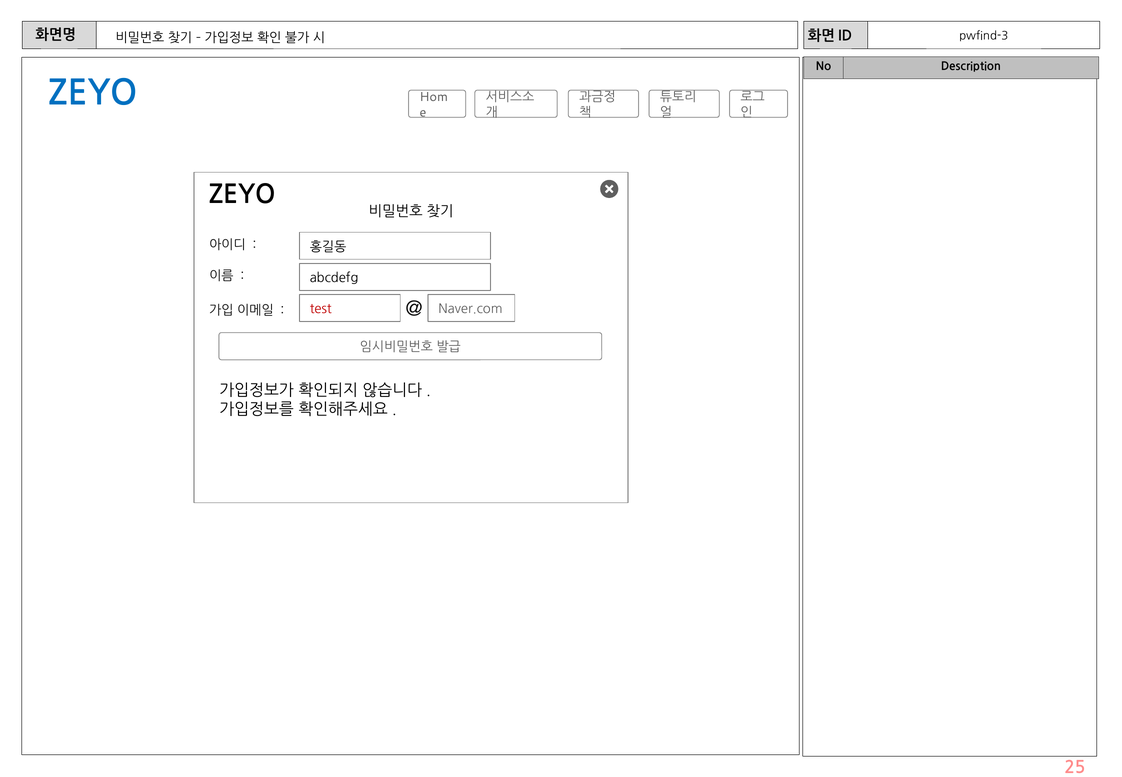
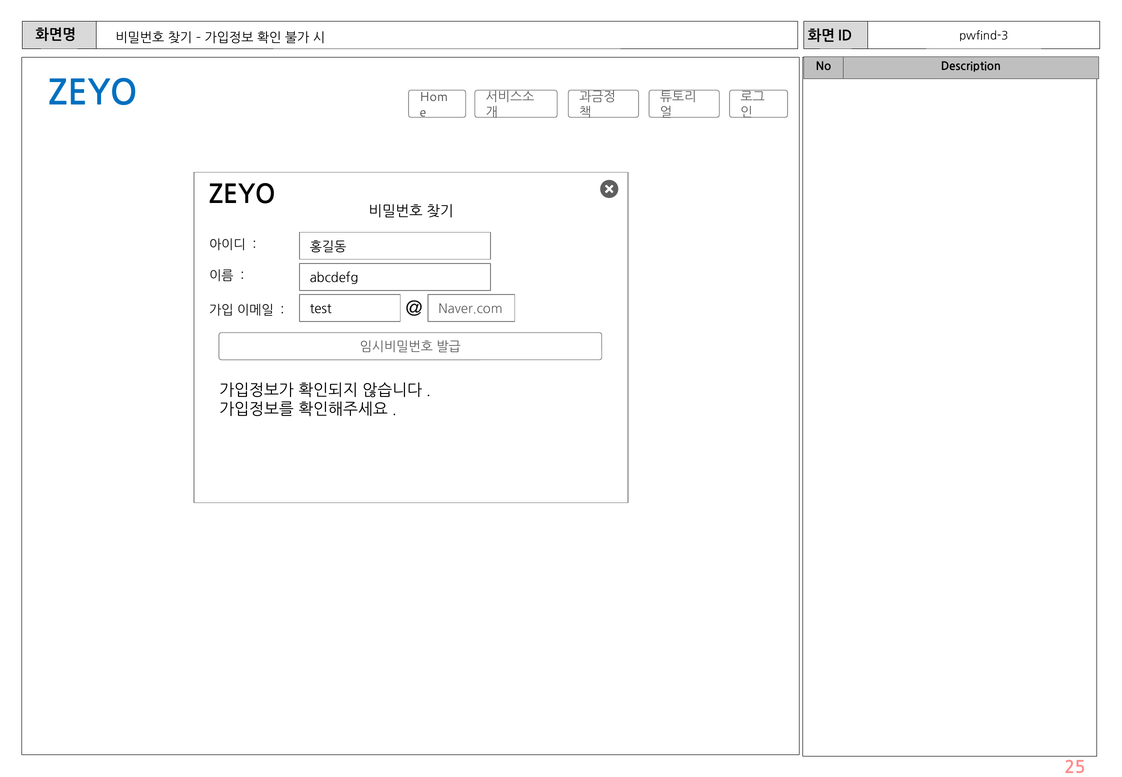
test colour: red -> black (321, 309)
